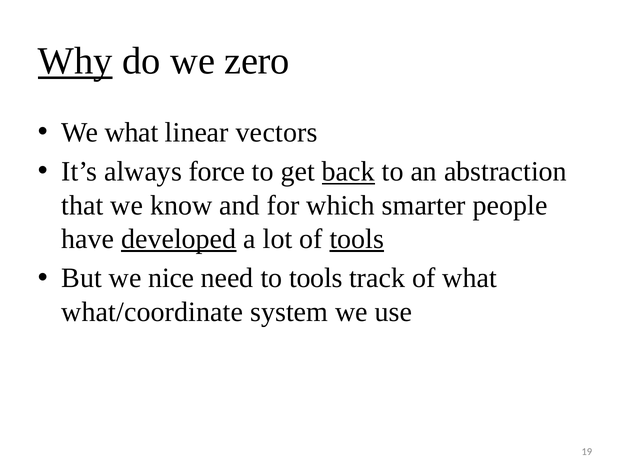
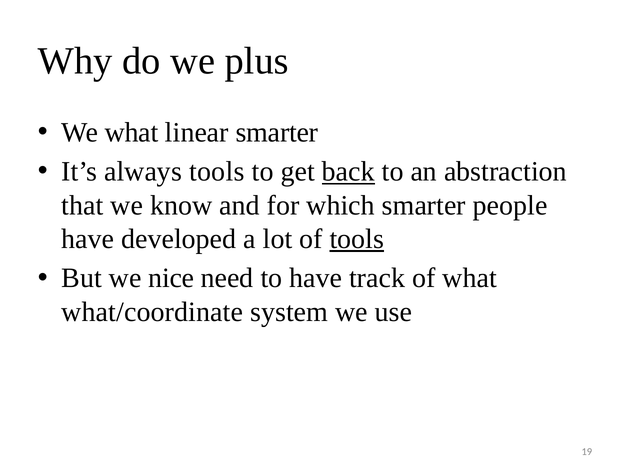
Why underline: present -> none (75, 61)
zero: zero -> plus (257, 61)
linear vectors: vectors -> smarter (277, 132)
always force: force -> tools (217, 171)
developed underline: present -> none (179, 239)
to tools: tools -> have (316, 278)
